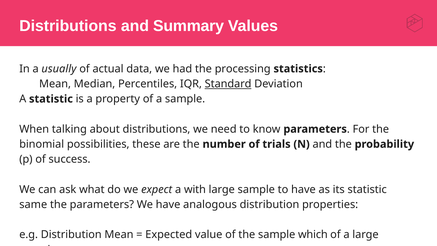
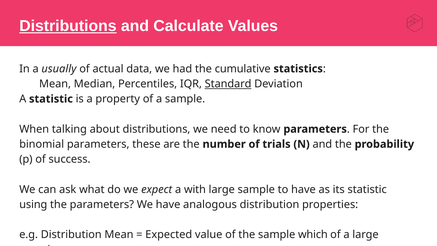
Distributions underline: none -> present (68, 26)
Summary: Summary -> Calculate (188, 26)
processing: processing -> cumulative (243, 69)
binomial possibilities: possibilities -> parameters (98, 144)
same: same -> using (33, 204)
